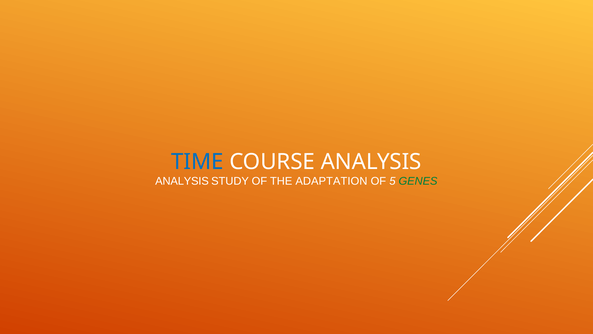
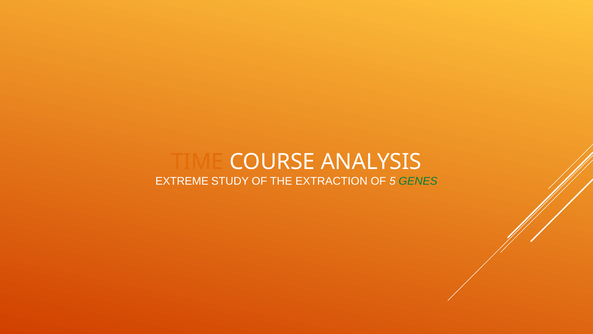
TIME colour: blue -> orange (197, 162)
ANALYSIS: ANALYSIS -> EXTREME (182, 181)
ADAPTATION: ADAPTATION -> EXTRACTION (331, 181)
